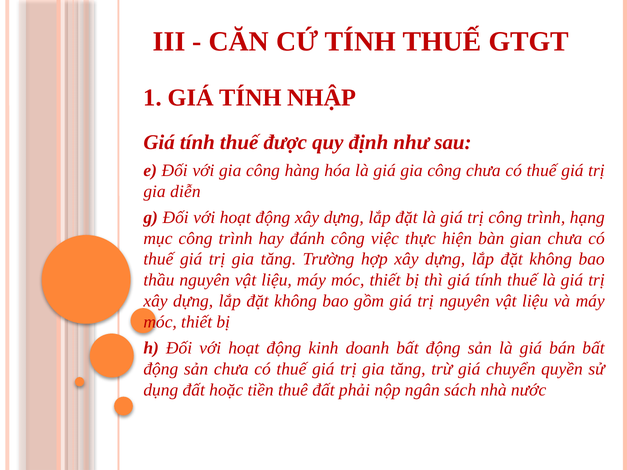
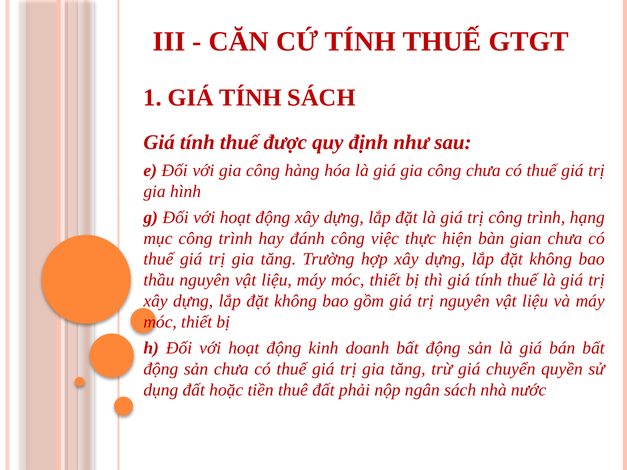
TÍNH NHẬP: NHẬP -> SÁCH (322, 98)
diễn: diễn -> hình (186, 191)
